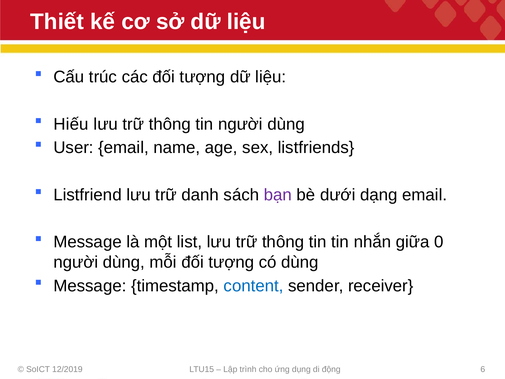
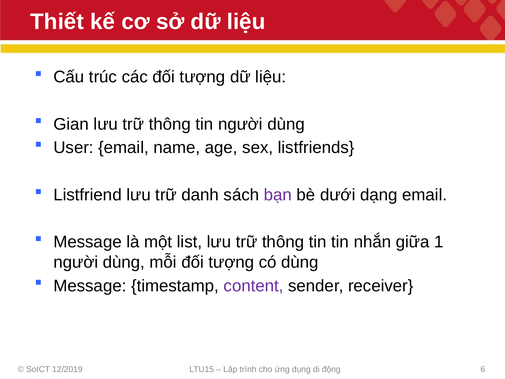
Hiếu: Hiếu -> Gian (71, 124)
0: 0 -> 1 (439, 242)
content colour: blue -> purple (254, 286)
